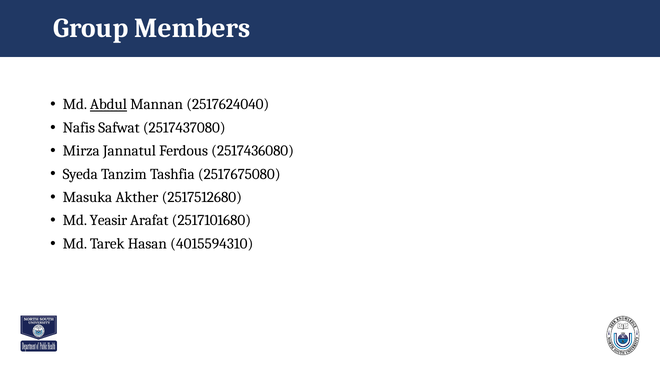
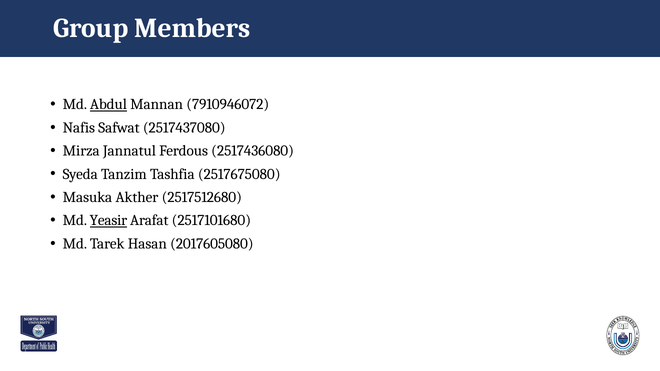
2517624040: 2517624040 -> 7910946072 (228, 105)
Yeasir underline: none -> present (108, 221)
4015594310: 4015594310 -> 2017605080 (212, 244)
